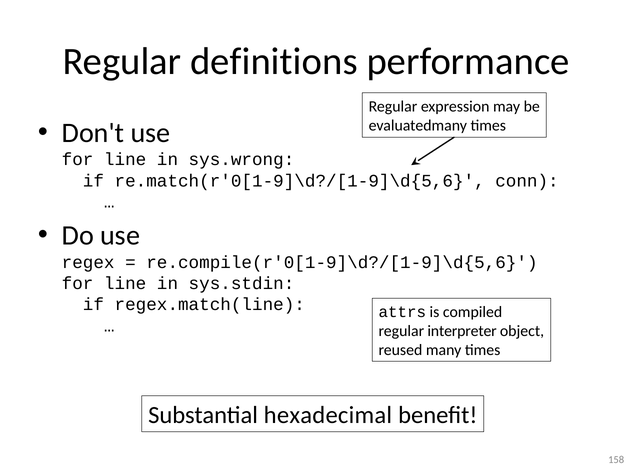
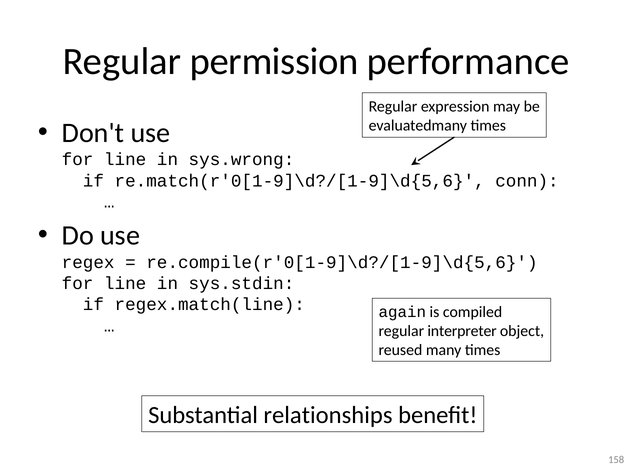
definitions: definitions -> permission (274, 61)
attrs: attrs -> again (402, 312)
hexadecimal: hexadecimal -> relationships (328, 415)
